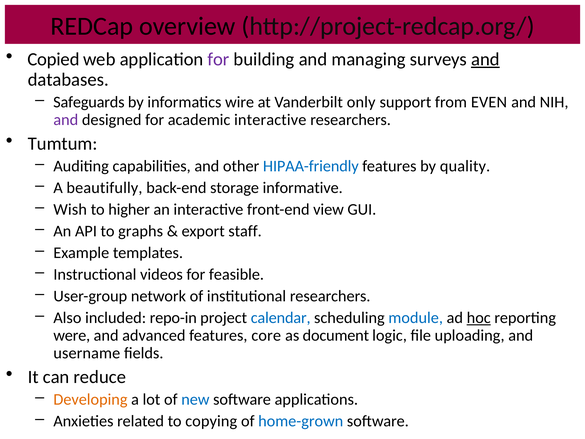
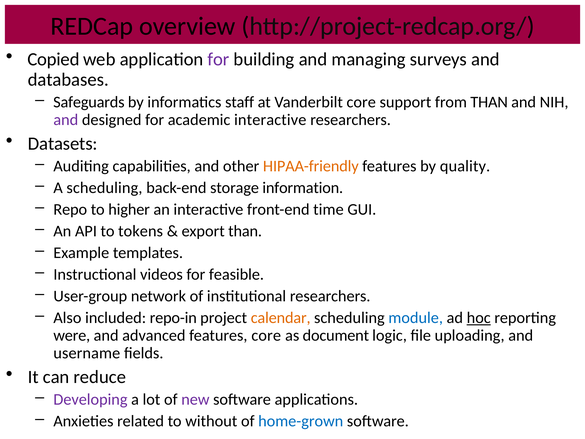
and underline: present -> none (485, 59)
wire: wire -> staff (240, 102)
Vanderbilt only: only -> core (361, 102)
from EVEN: EVEN -> THAN (489, 102)
Tumtum: Tumtum -> Datasets (63, 144)
HIPAA-friendly colour: blue -> orange (311, 166)
A beautifully: beautifully -> scheduling (104, 188)
informative: informative -> information (303, 188)
Wish: Wish -> Repo (70, 209)
view: view -> time (328, 209)
graphs: graphs -> tokens (141, 231)
export staff: staff -> than (245, 231)
calendar colour: blue -> orange (281, 318)
Developing colour: orange -> purple (90, 399)
new colour: blue -> purple (195, 399)
copying: copying -> without (211, 421)
